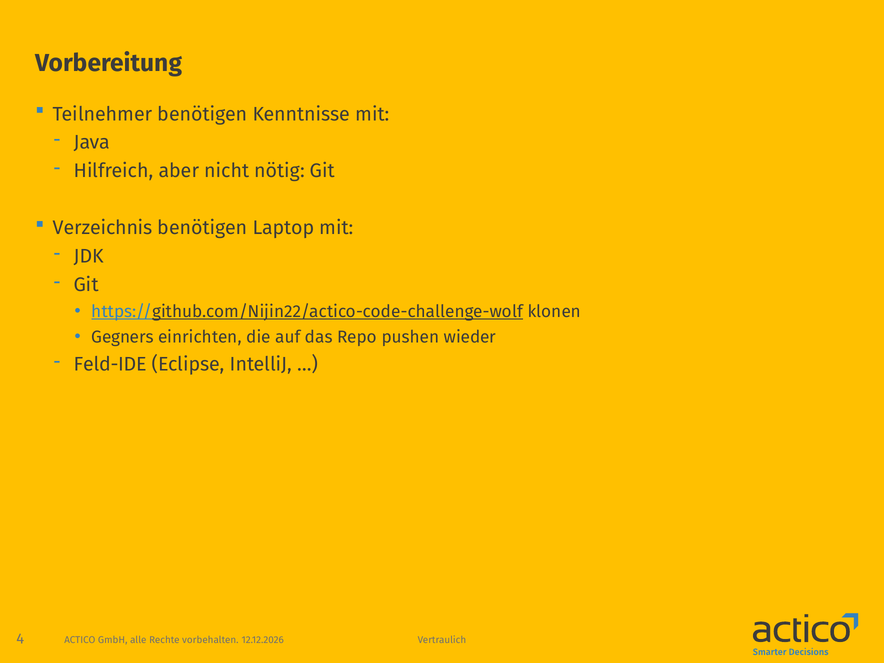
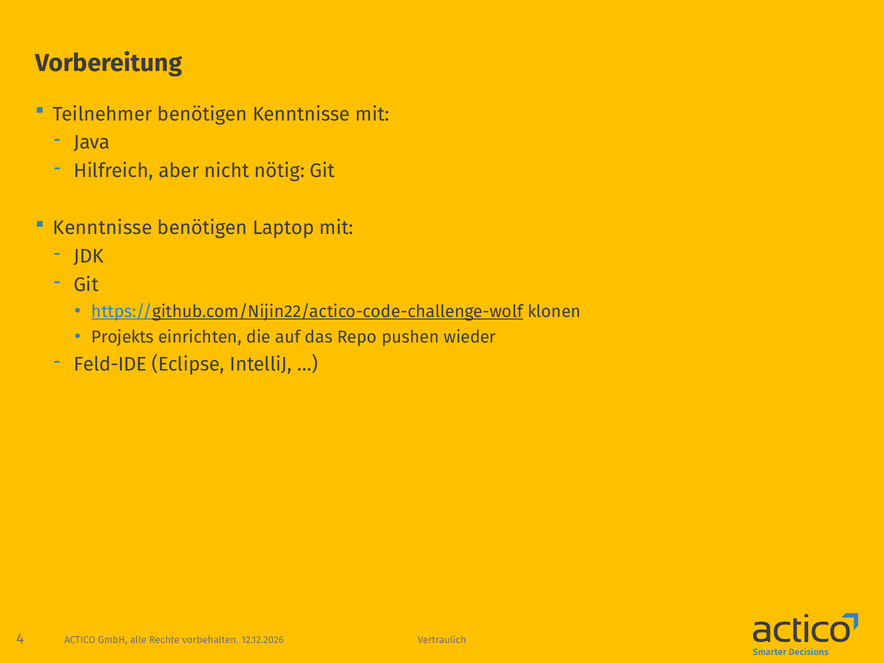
Verzeichnis: Verzeichnis -> Kenntnisse (103, 228)
Gegners: Gegners -> Projekts (123, 337)
